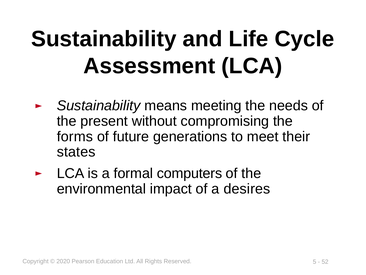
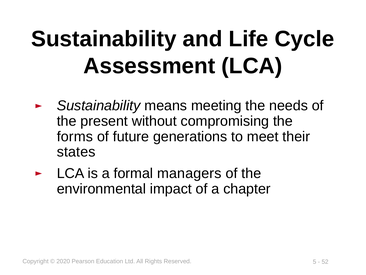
computers: computers -> managers (189, 173)
desires: desires -> chapter (247, 189)
